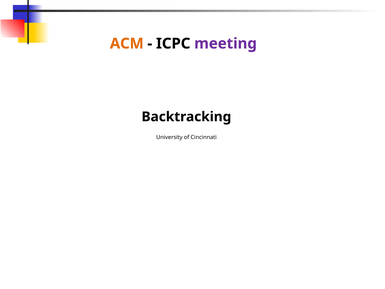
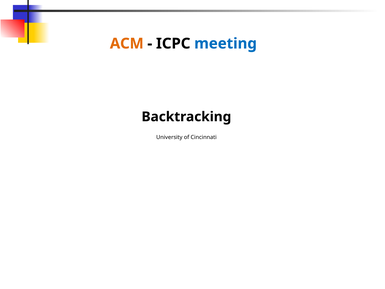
meeting colour: purple -> blue (226, 44)
